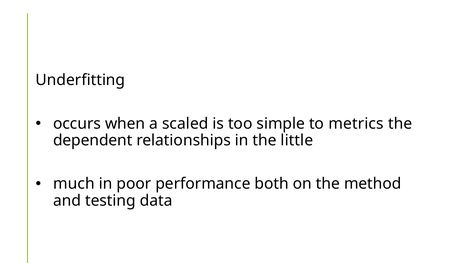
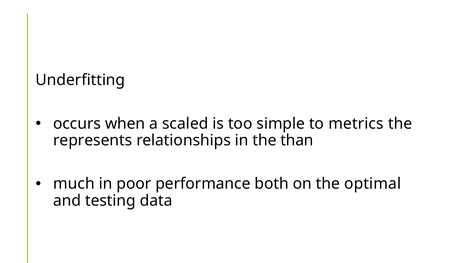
dependent: dependent -> represents (93, 140)
little: little -> than (297, 140)
method: method -> optimal (373, 184)
